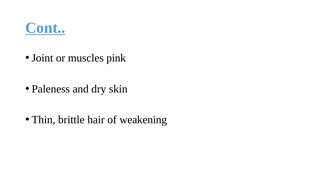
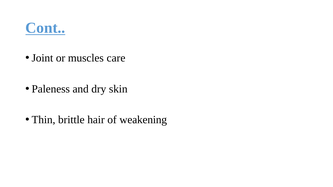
pink: pink -> care (116, 58)
